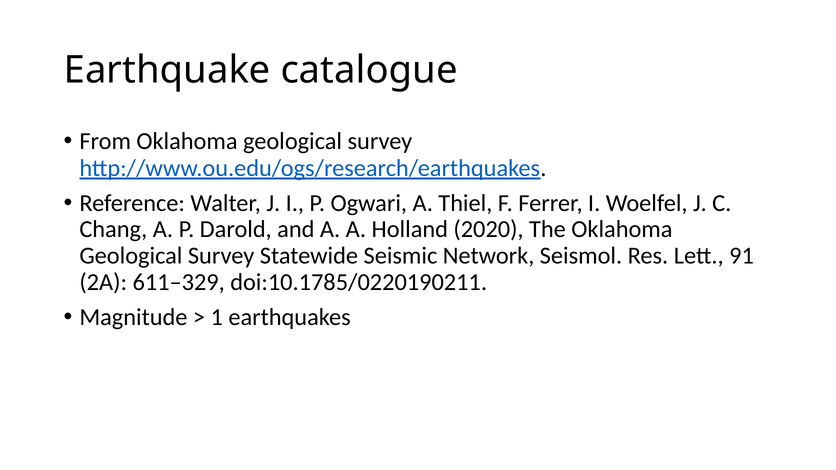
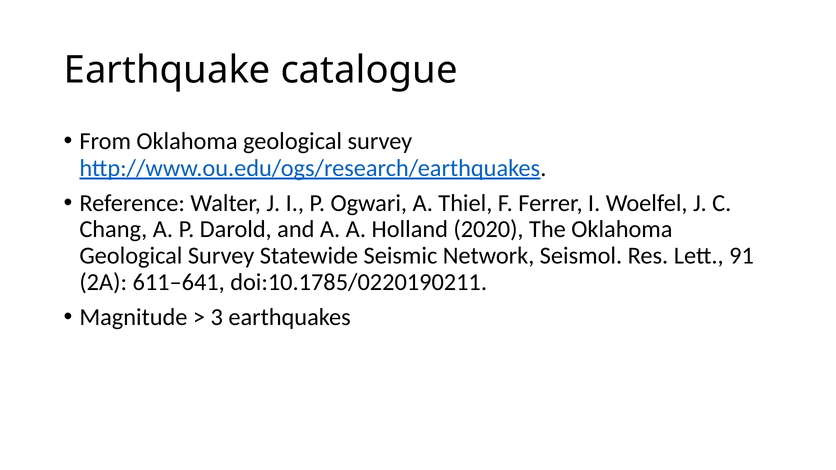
611–329: 611–329 -> 611–641 (179, 282)
1: 1 -> 3 (217, 317)
